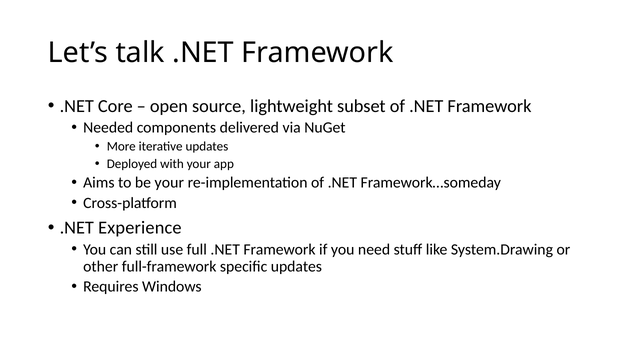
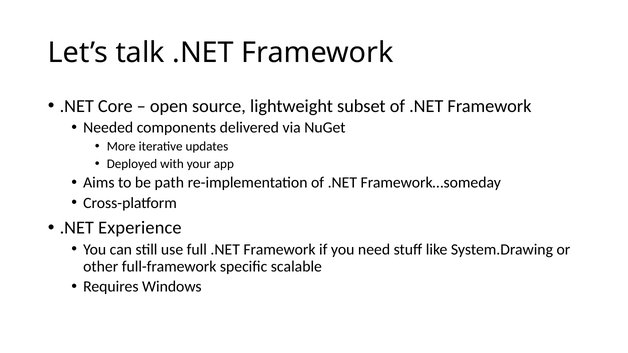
be your: your -> path (169, 183)
specific updates: updates -> scalable (296, 267)
